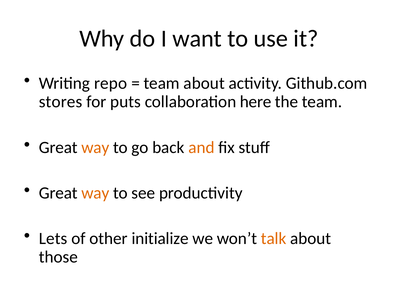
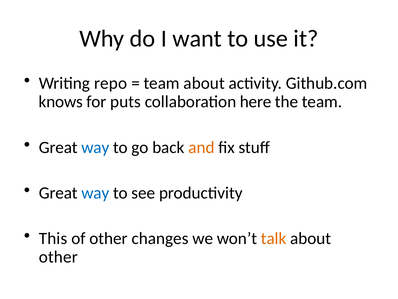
stores: stores -> knows (61, 102)
way colour: orange -> blue (95, 147)
way colour: orange -> blue (95, 193)
Lets: Lets -> This (53, 238)
initialize: initialize -> changes (160, 238)
those: those -> other (58, 257)
